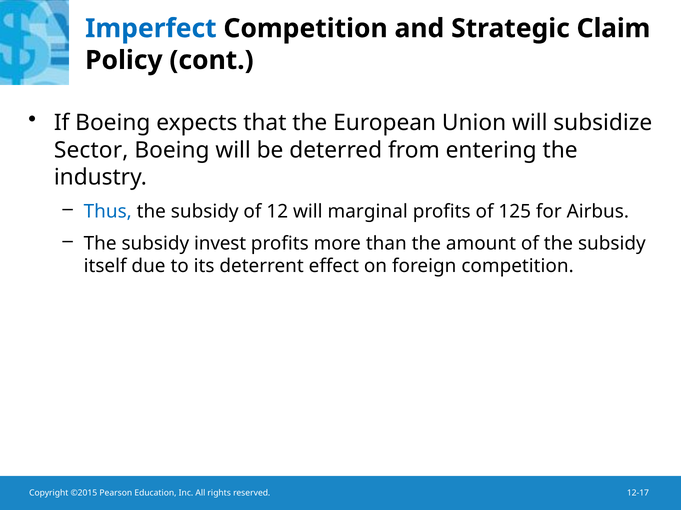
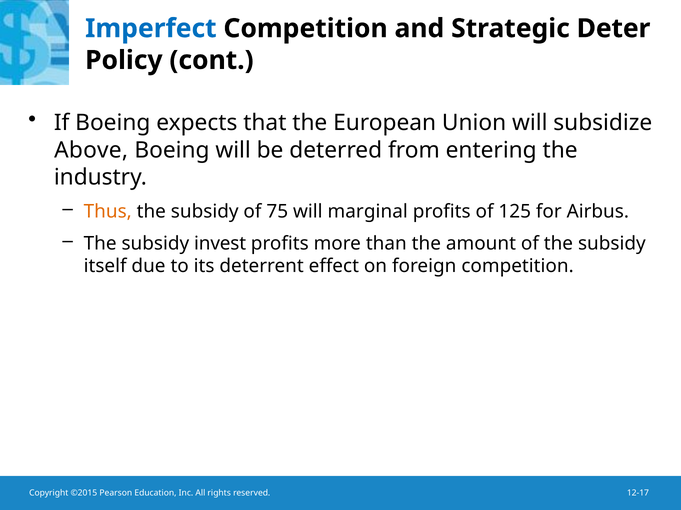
Claim: Claim -> Deter (613, 28)
Sector: Sector -> Above (91, 150)
Thus colour: blue -> orange (108, 212)
12: 12 -> 75 (277, 212)
